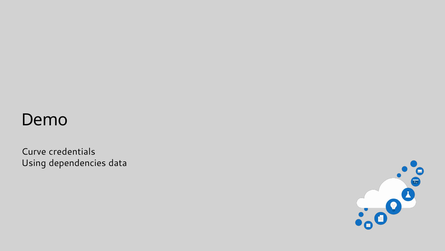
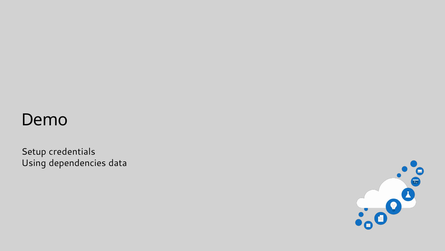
Curve: Curve -> Setup (34, 151)
